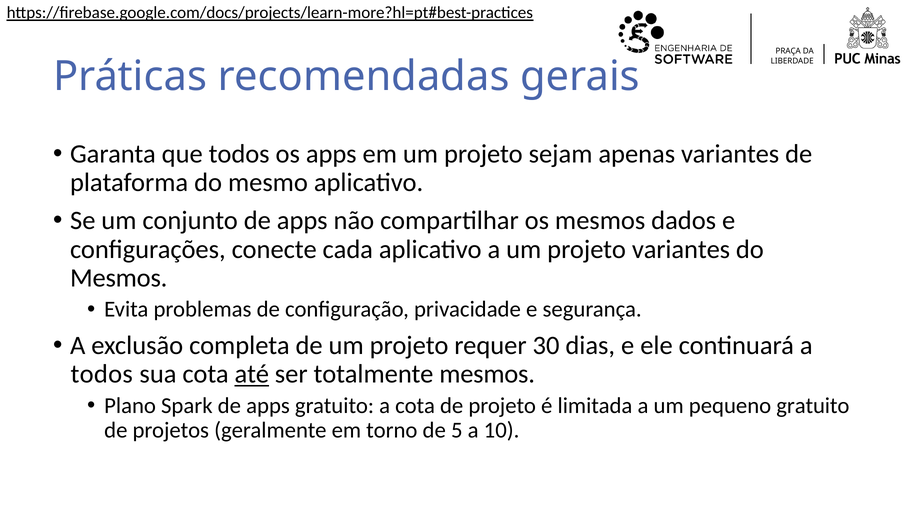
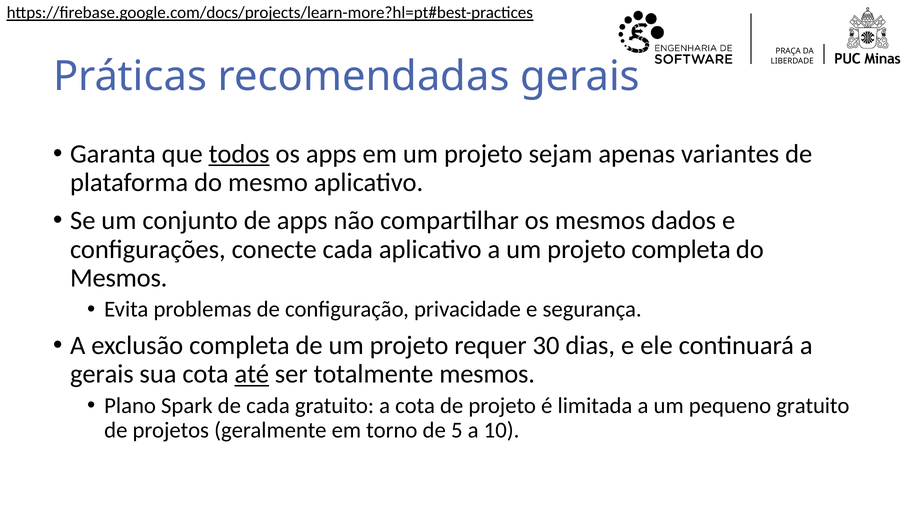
todos underline: none -> present (239, 154)
projeto variantes: variantes -> completa (681, 249)
todos: todos -> gerais (102, 374)
Spark de apps: apps -> cada (268, 406)
